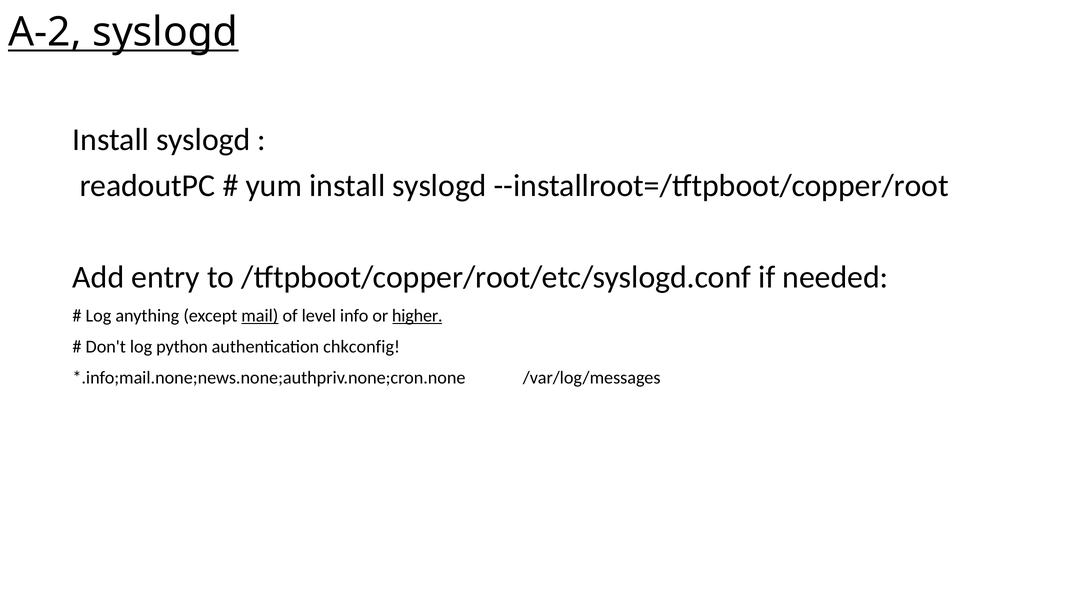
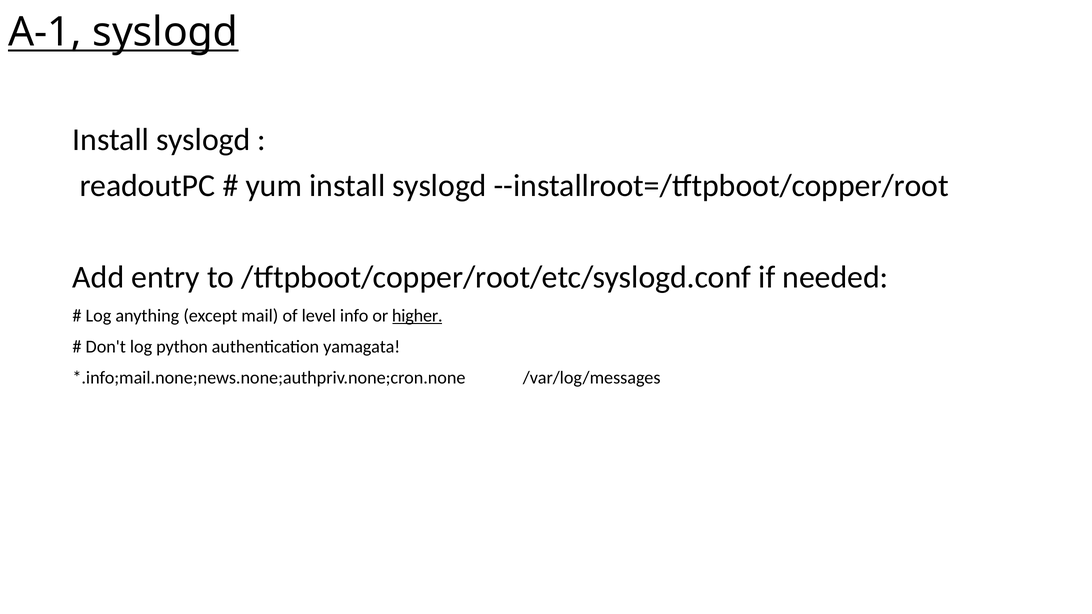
A-2: A-2 -> A-1 (45, 32)
mail underline: present -> none (260, 316)
chkconfig: chkconfig -> yamagata (362, 347)
